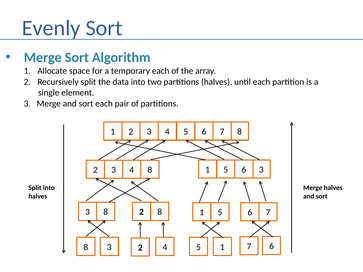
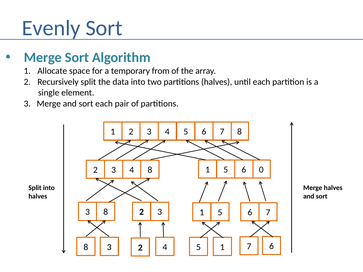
temporary each: each -> from (161, 71)
5 3: 3 -> 0 (261, 170)
3 2 8: 8 -> 3 (160, 212)
